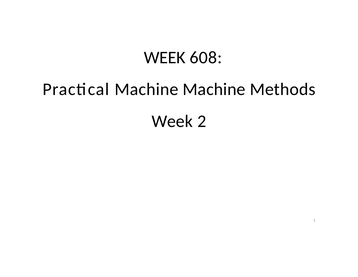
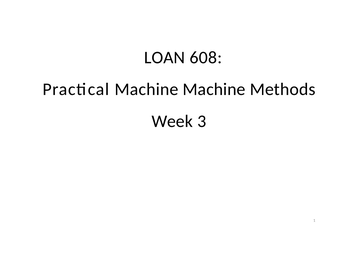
WEEK: WEEK -> LOAN (165, 58)
2: 2 -> 3 (202, 121)
